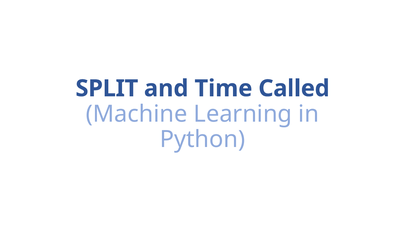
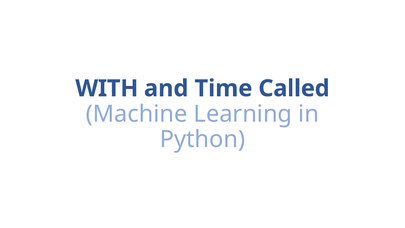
SPLIT: SPLIT -> WITH (107, 88)
